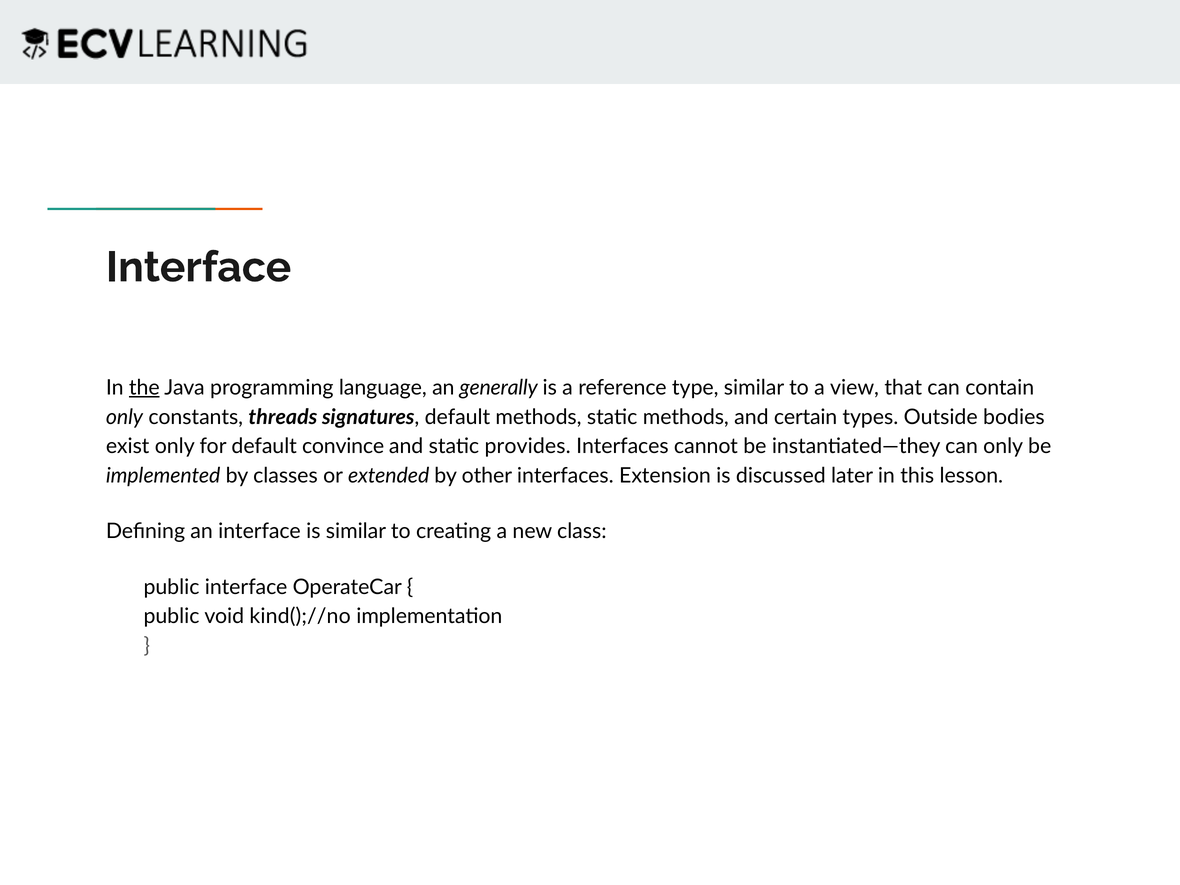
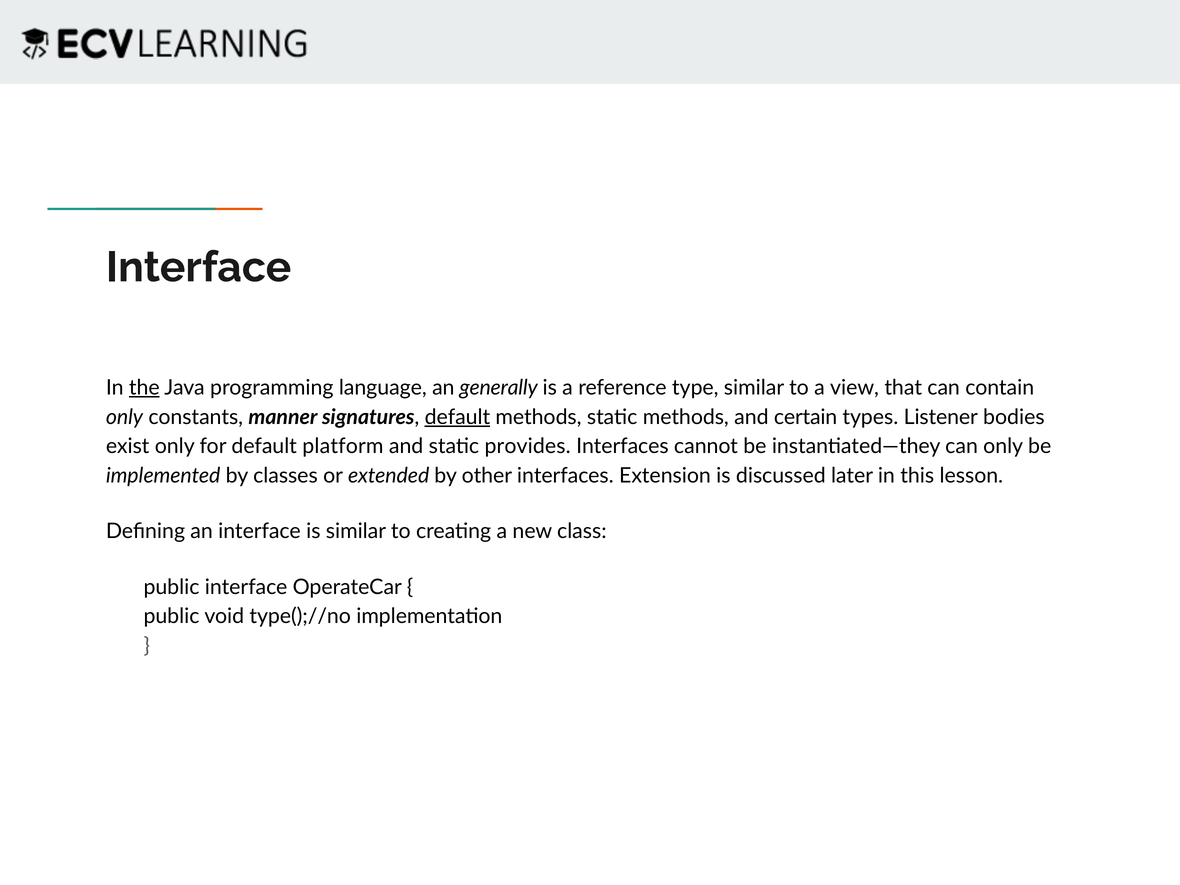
threads: threads -> manner (283, 417)
default underline: none -> present (457, 417)
Outside: Outside -> Listener (941, 417)
convince: convince -> platform (343, 446)
kind();//no: kind();//no -> type();//no (300, 616)
